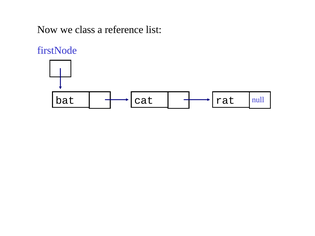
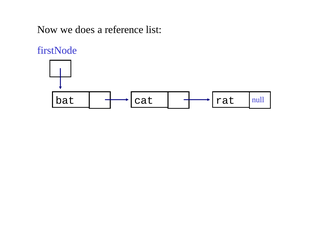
class: class -> does (85, 30)
